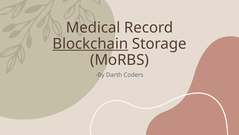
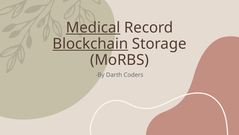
Medical underline: none -> present (93, 27)
